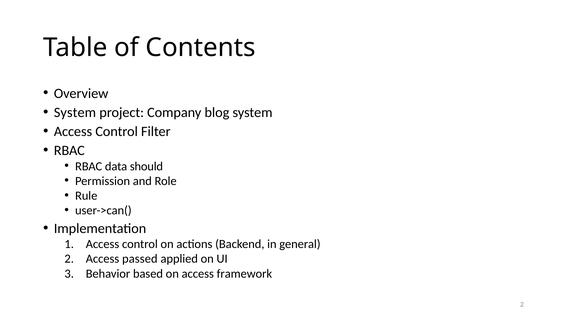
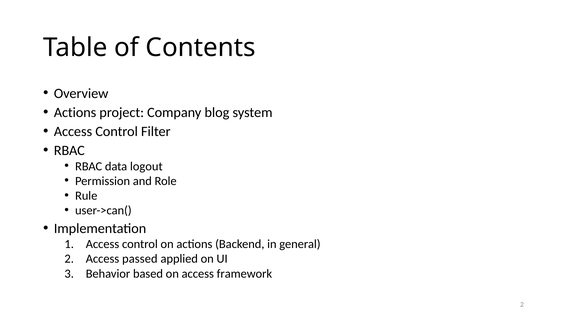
System: System -> Actions (75, 112)
should: should -> logout (146, 166)
